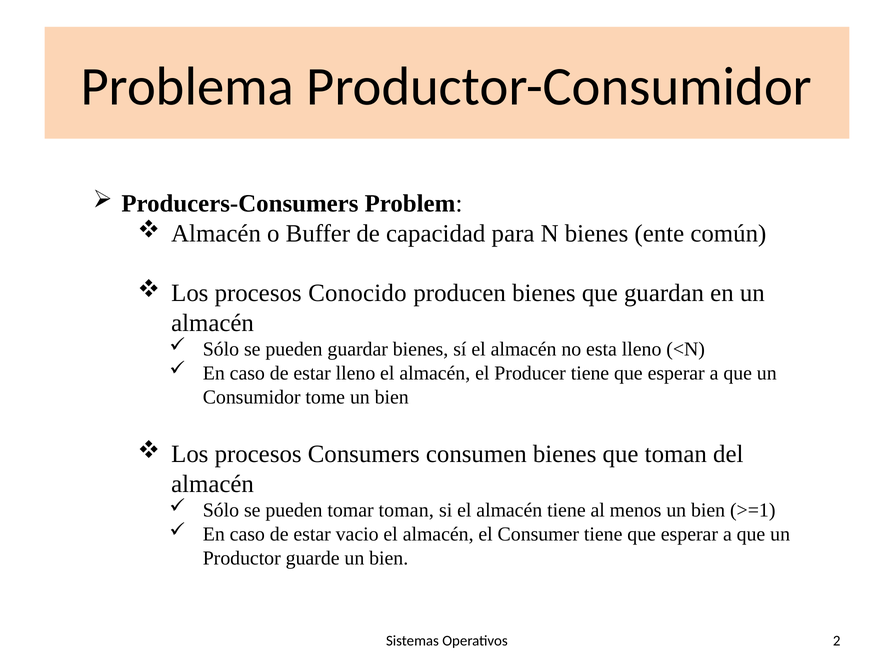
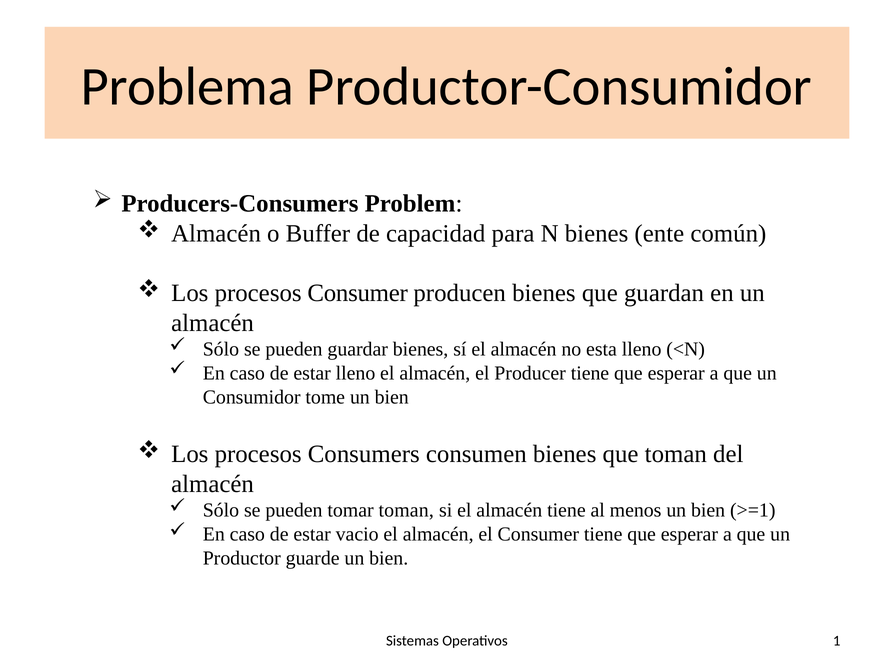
procesos Conocido: Conocido -> Consumer (358, 293)
2: 2 -> 1 (837, 640)
